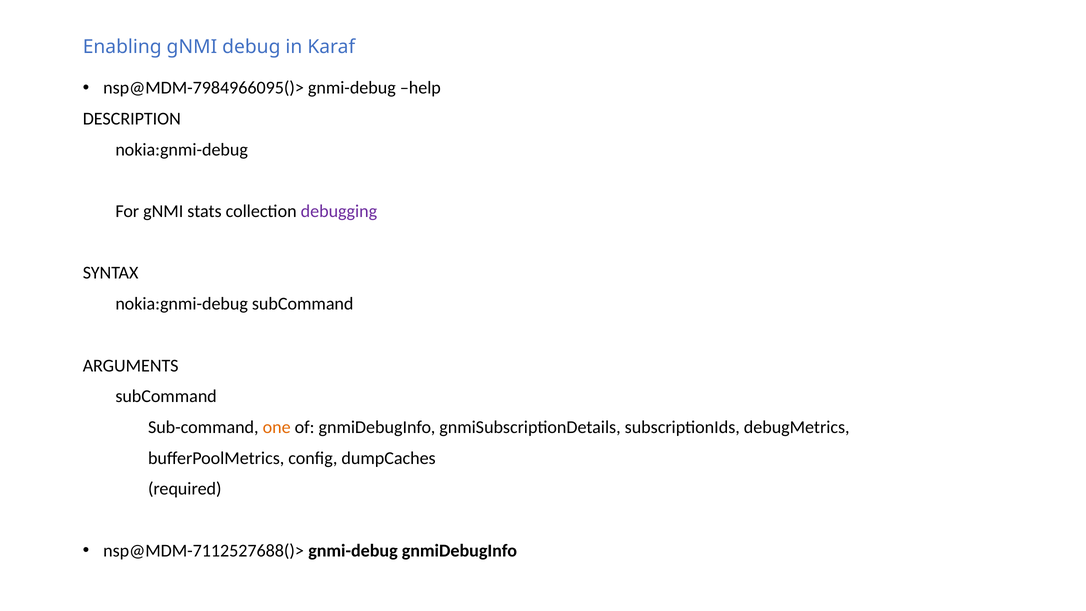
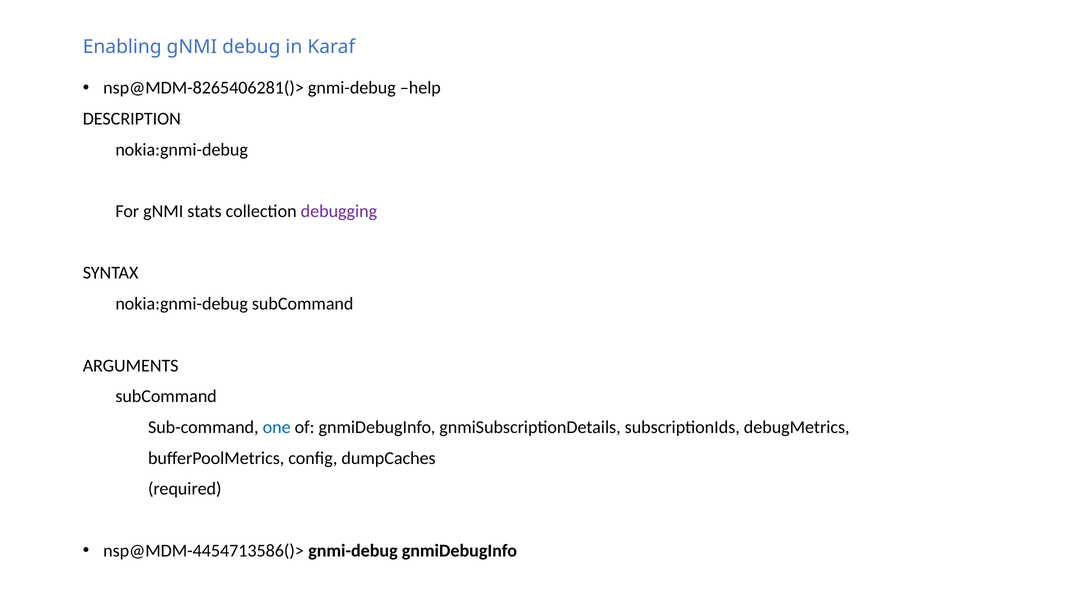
nsp@MDM-7984966095()>: nsp@MDM-7984966095()> -> nsp@MDM-8265406281()> (204, 88)
one colour: orange -> blue (277, 427)
nsp@MDM-7112527688()>: nsp@MDM-7112527688()> -> nsp@MDM-4454713586()> (204, 551)
